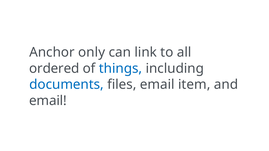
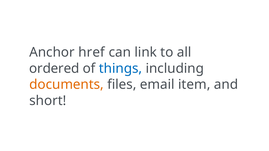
only: only -> href (92, 52)
documents colour: blue -> orange (67, 85)
email: email -> short (48, 101)
